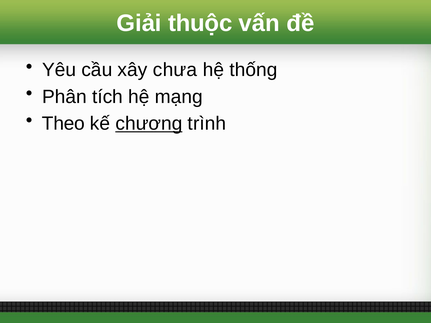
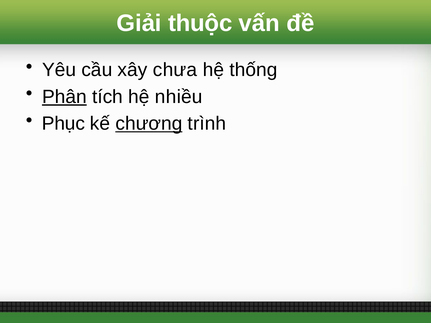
Phân underline: none -> present (64, 97)
mạng: mạng -> nhiều (179, 97)
Theo: Theo -> Phục (63, 124)
